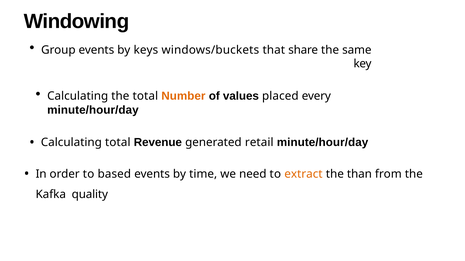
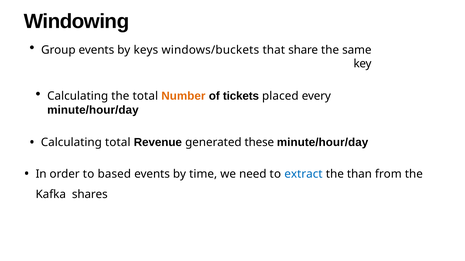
values: values -> tickets (241, 96)
retail: retail -> these (259, 143)
extract colour: orange -> blue (303, 174)
quality: quality -> shares (90, 195)
